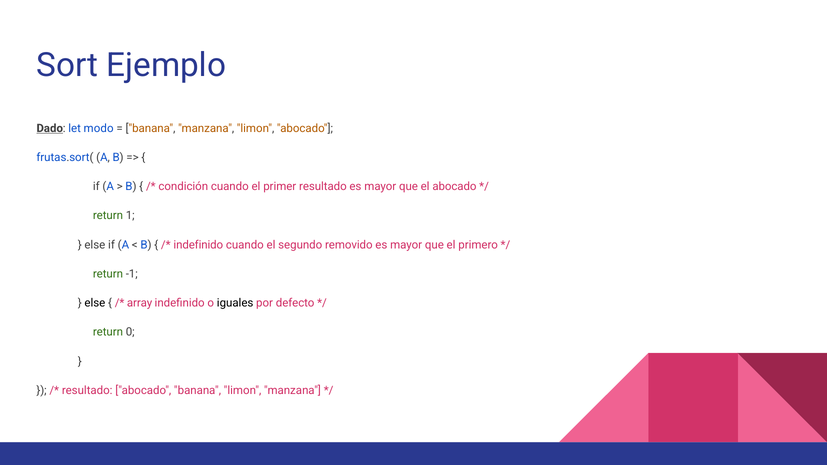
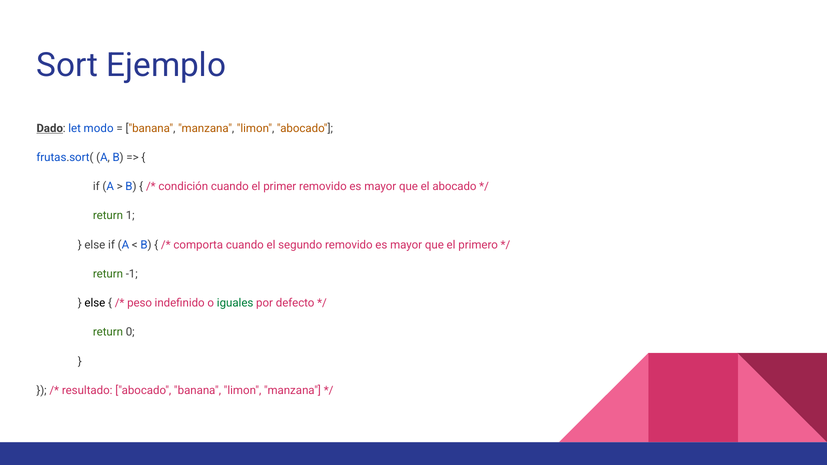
primer resultado: resultado -> removido (323, 187)
indefinido: indefinido -> comporta (198, 245)
array: array -> peso (140, 303)
iguales colour: black -> green (235, 303)
